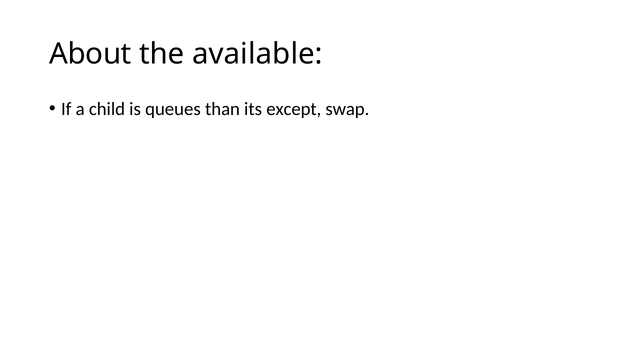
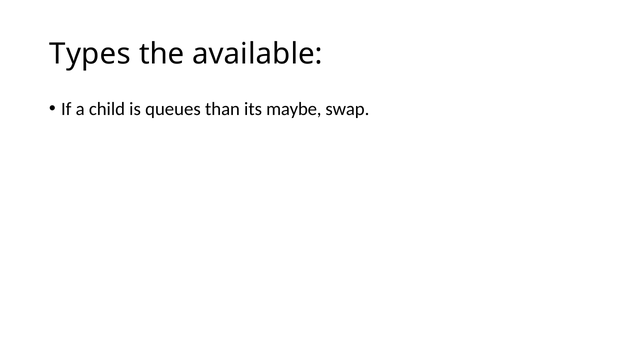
About: About -> Types (90, 54)
except: except -> maybe (294, 109)
